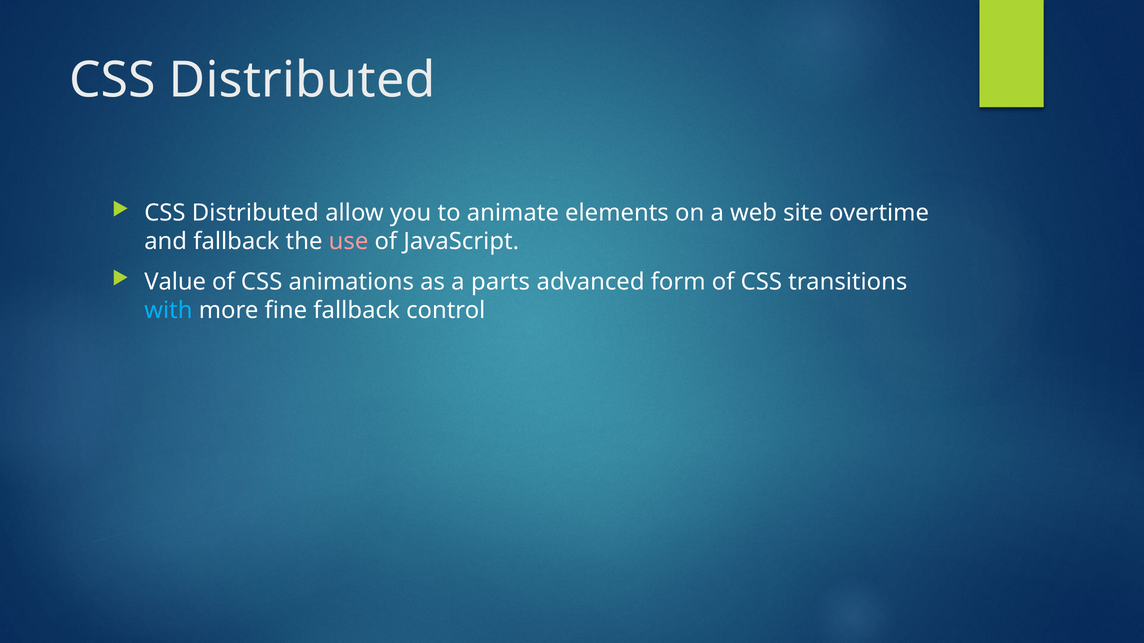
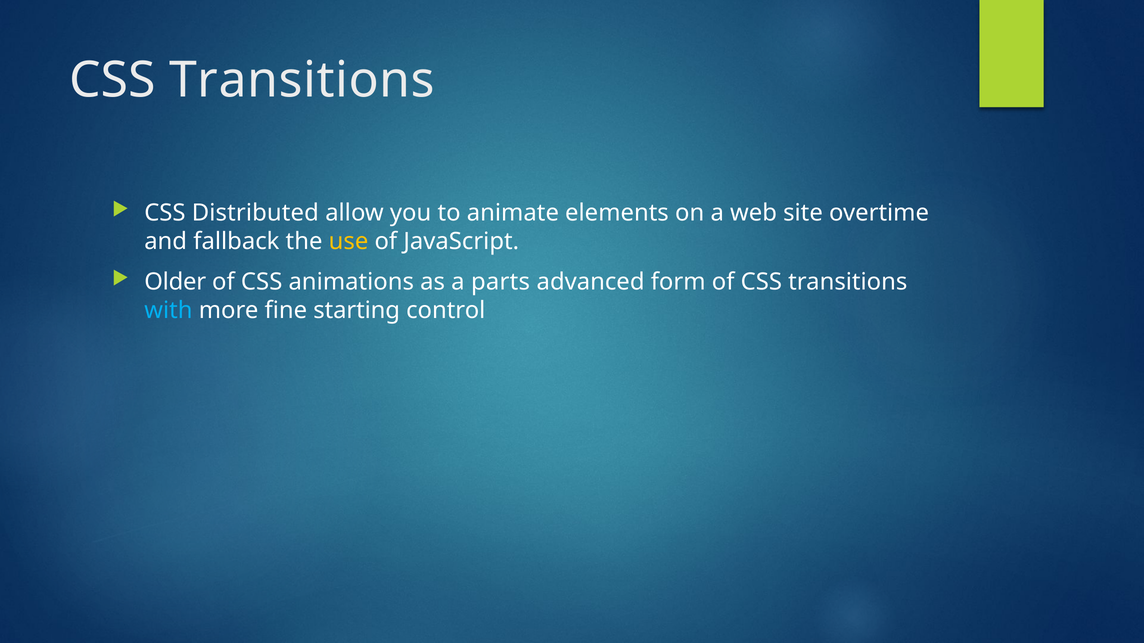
Distributed: Distributed -> Transitions (302, 80)
use colour: pink -> yellow (349, 242)
Value: Value -> Older (175, 282)
fine fallback: fallback -> starting (357, 311)
